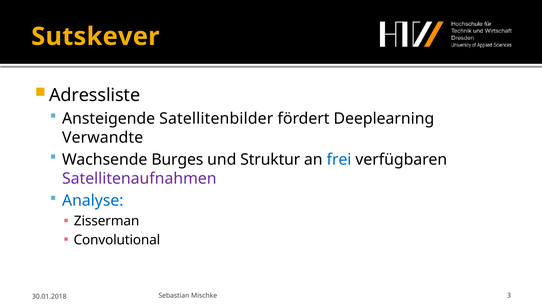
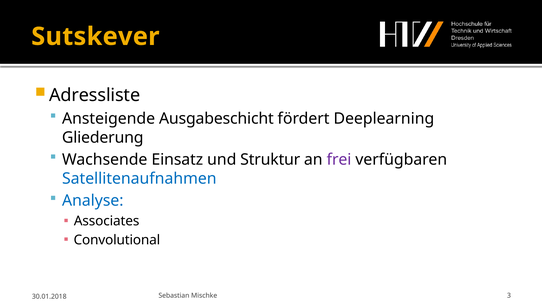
Satellitenbilder: Satellitenbilder -> Ausgabeschicht (216, 118)
Verwandte: Verwandte -> Gliederung (103, 137)
Burges: Burges -> Einsatz (177, 160)
frei colour: blue -> purple (339, 160)
Satellitenaufnahmen colour: purple -> blue (139, 179)
Zisserman: Zisserman -> Associates (107, 221)
